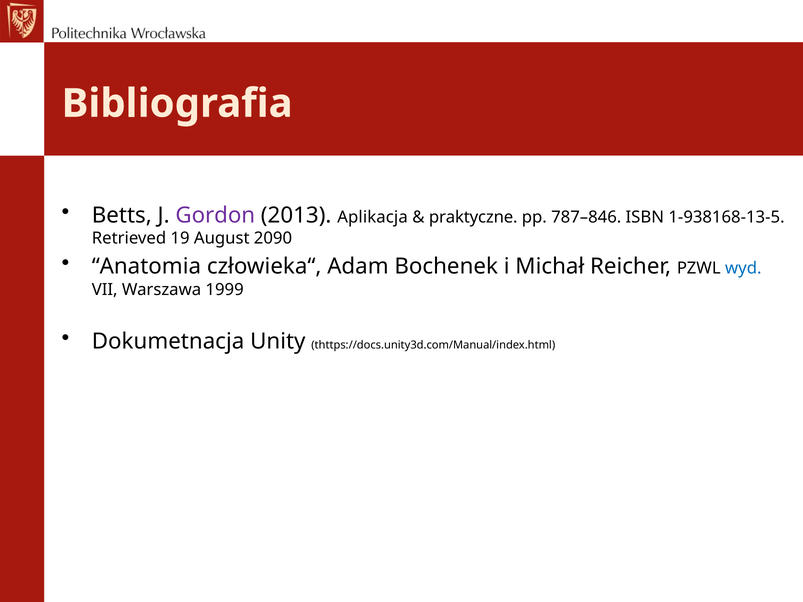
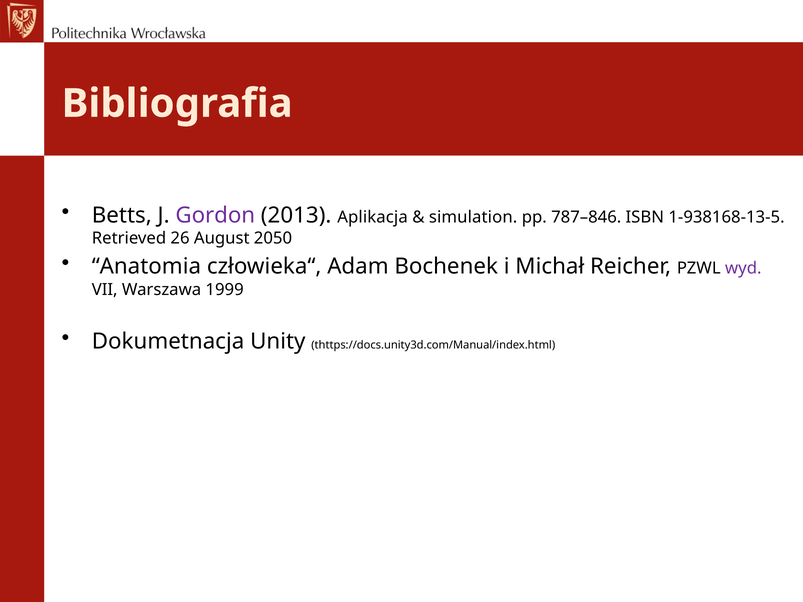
praktyczne: praktyczne -> simulation (473, 217)
19: 19 -> 26 (180, 238)
2090: 2090 -> 2050 (273, 238)
wyd colour: blue -> purple (743, 269)
